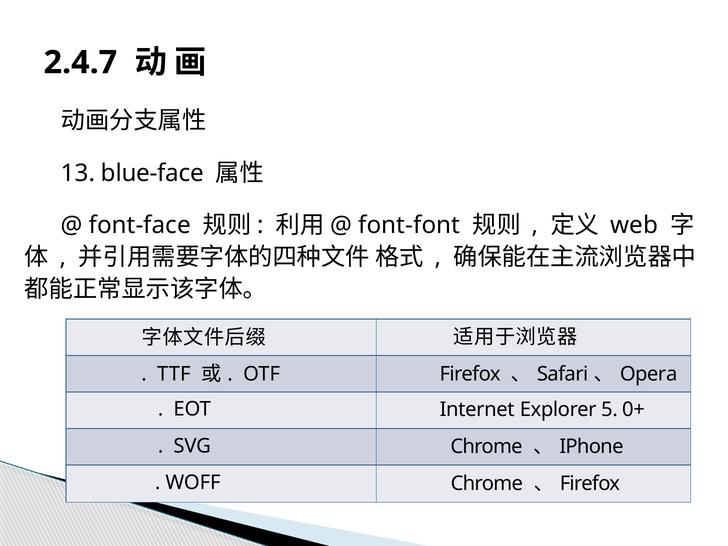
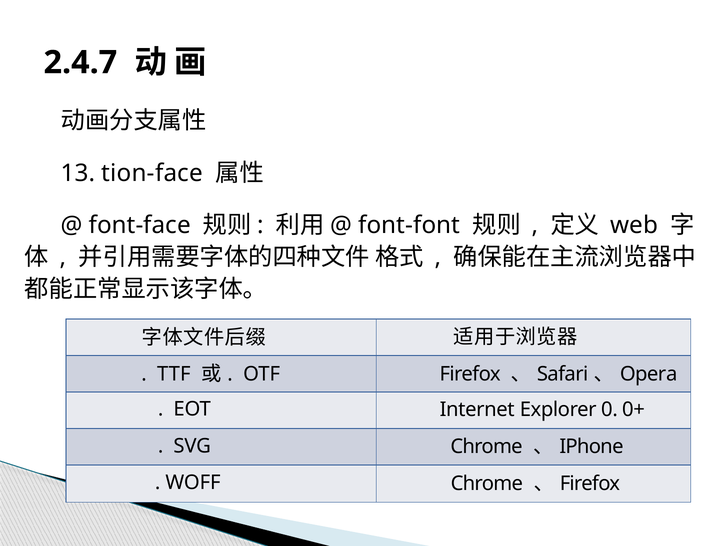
blue-face: blue-face -> tion-face (152, 173)
5: 5 -> 0 (609, 410)
